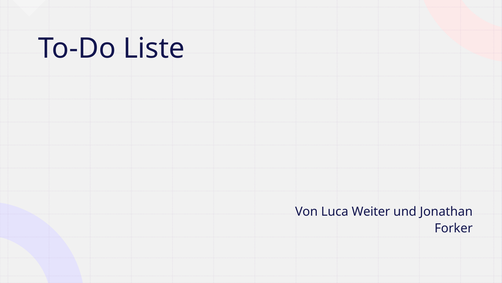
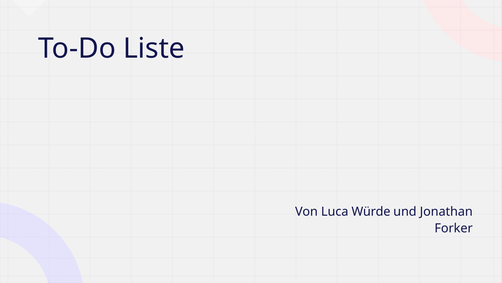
Weiter: Weiter -> Würde (371, 211)
